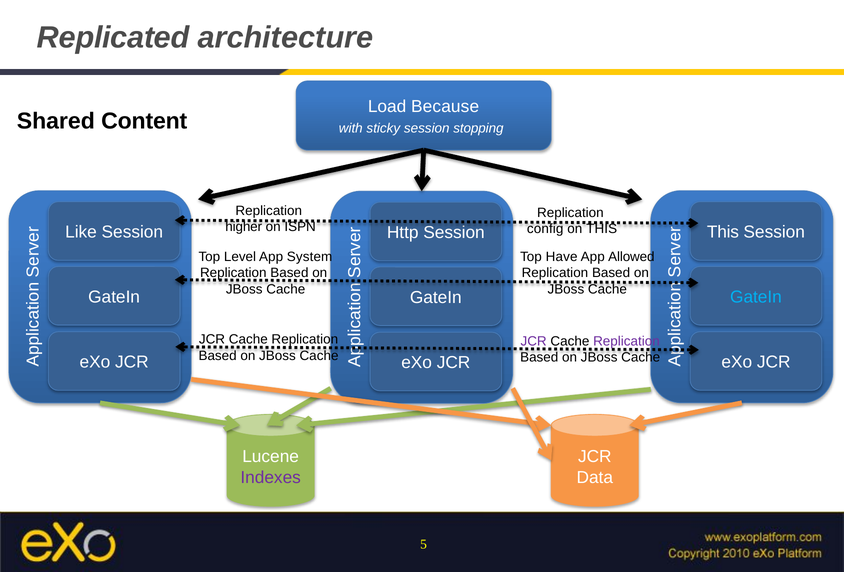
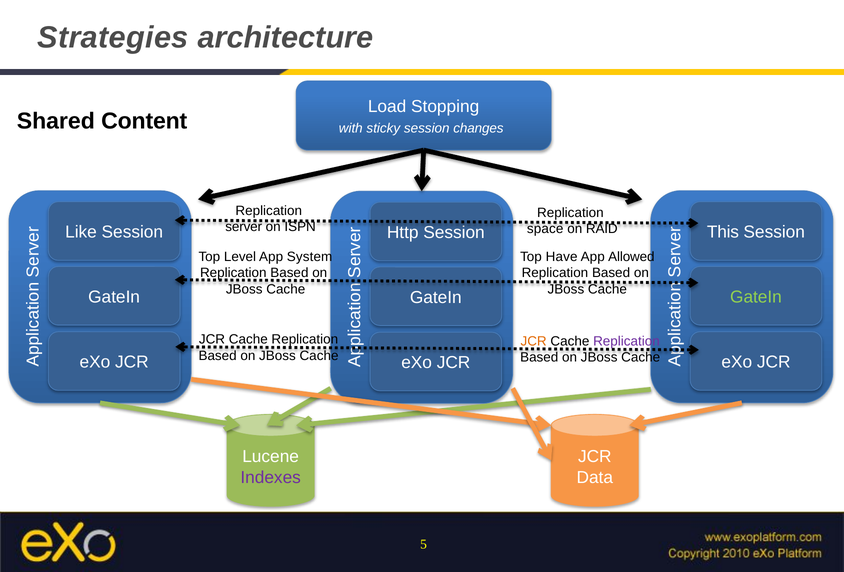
Replicated: Replicated -> Strategies (113, 37)
Because: Because -> Stopping (445, 106)
stopping: stopping -> changes (478, 128)
higher: higher -> server (244, 227)
config: config -> space (545, 229)
on THIS: THIS -> RAID (602, 229)
GateIn colour: light blue -> light green (756, 297)
JCR colour: purple -> orange (534, 341)
